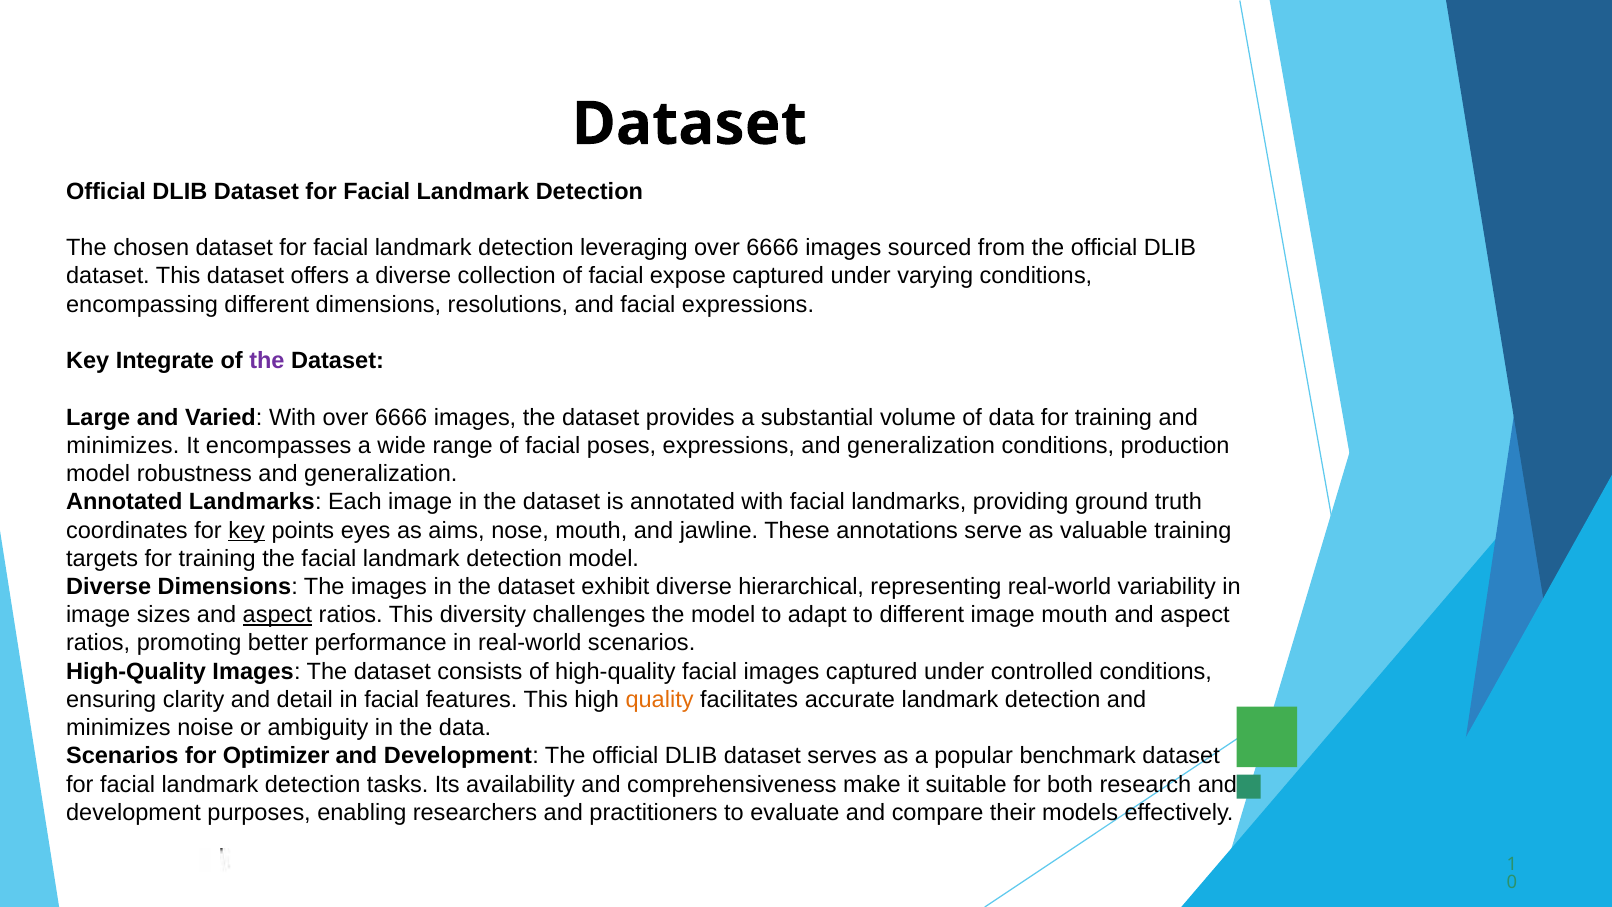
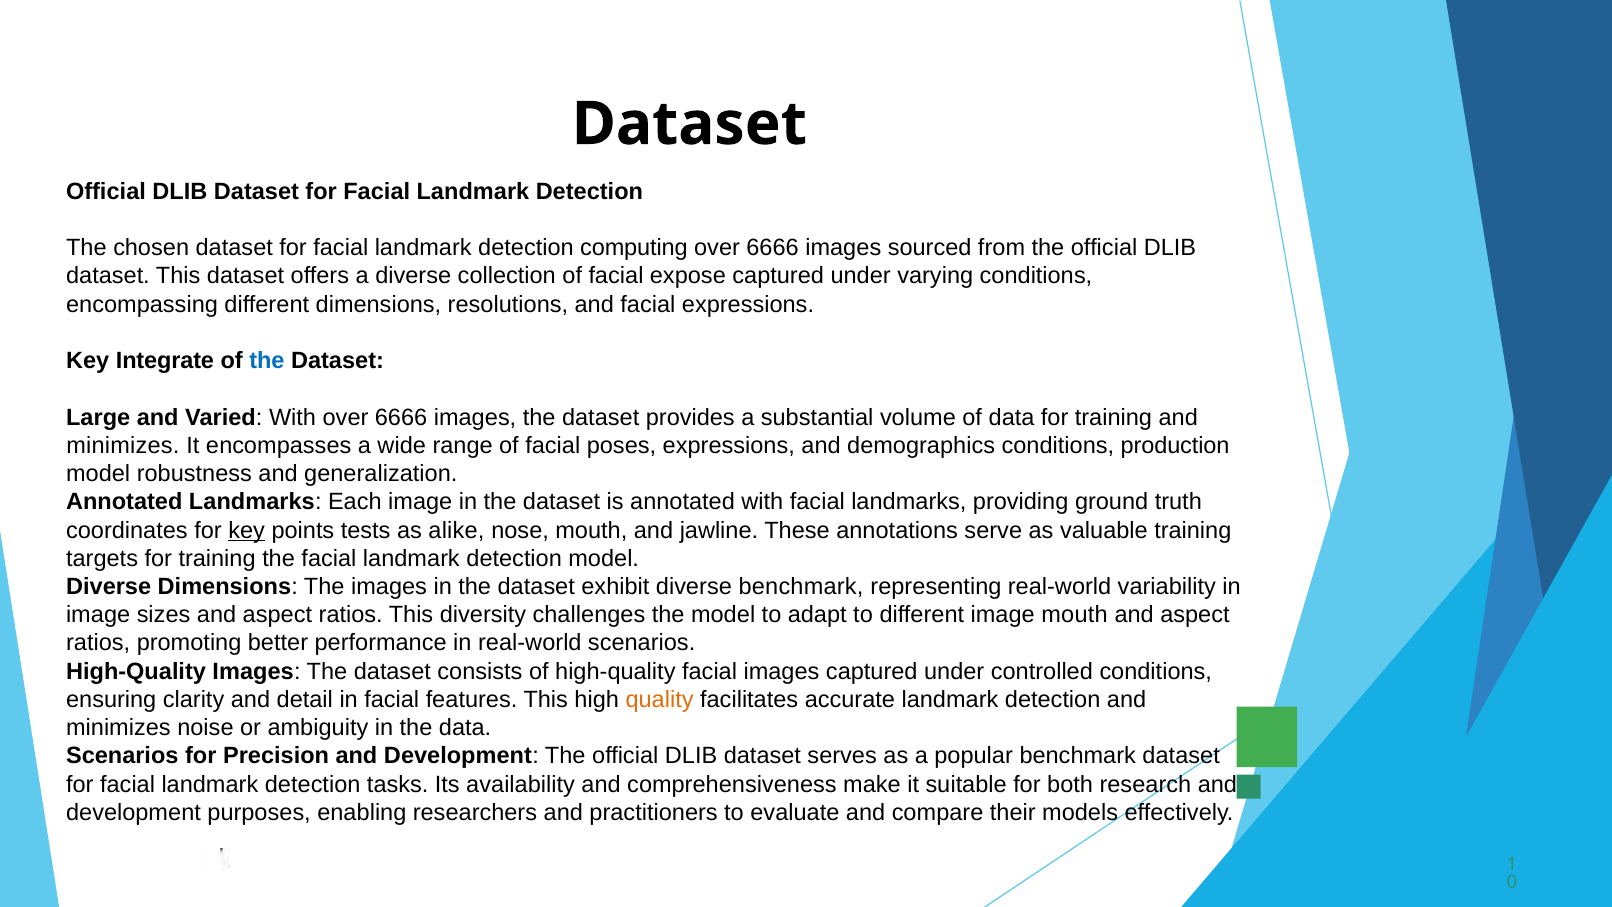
leveraging: leveraging -> computing (634, 248)
the colour: purple -> blue (267, 361)
expressions and generalization: generalization -> demographics (921, 445)
eyes: eyes -> tests (366, 530)
aims: aims -> alike (456, 530)
diverse hierarchical: hierarchical -> benchmark (801, 587)
aspect underline: present -> none (277, 615)
Optimizer: Optimizer -> Precision (276, 756)
